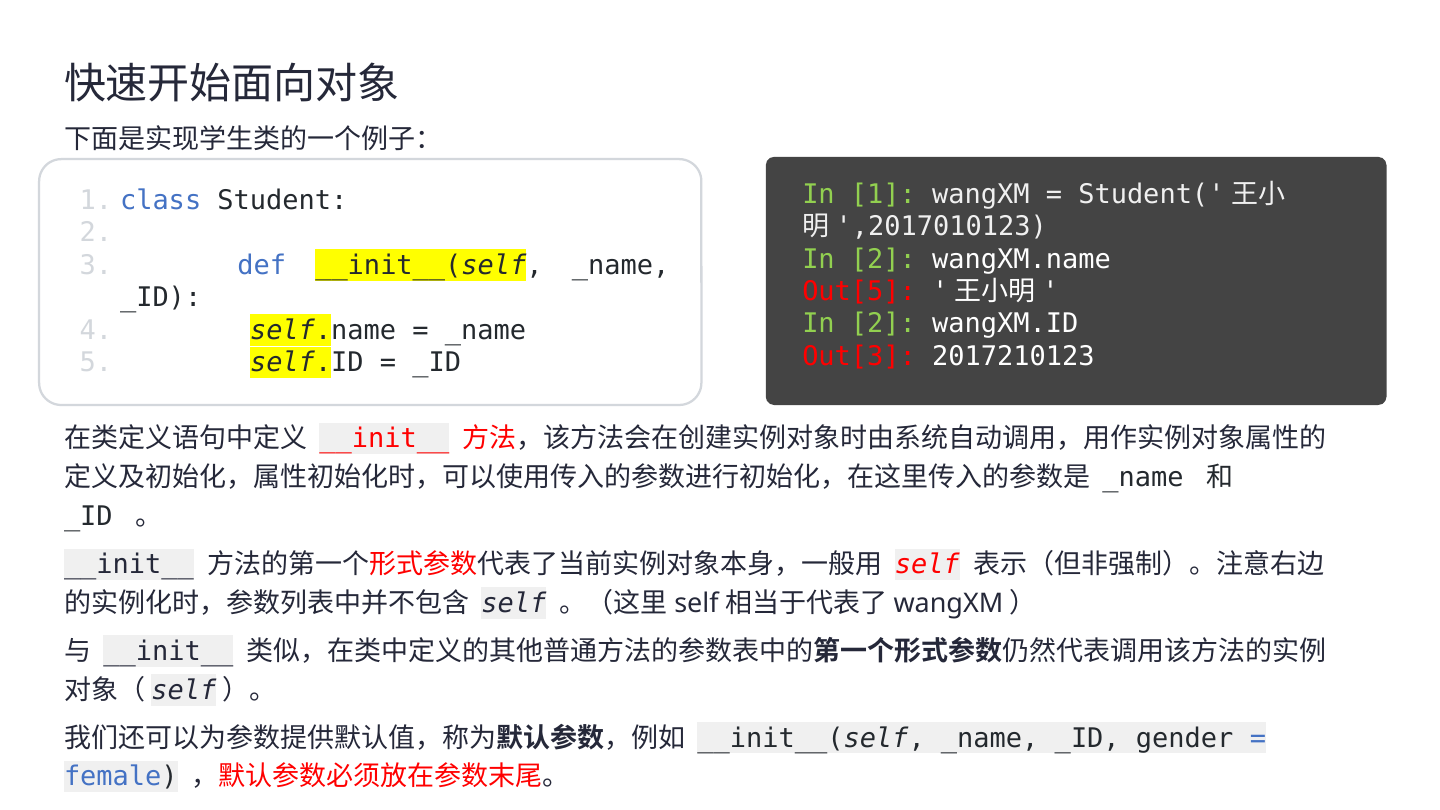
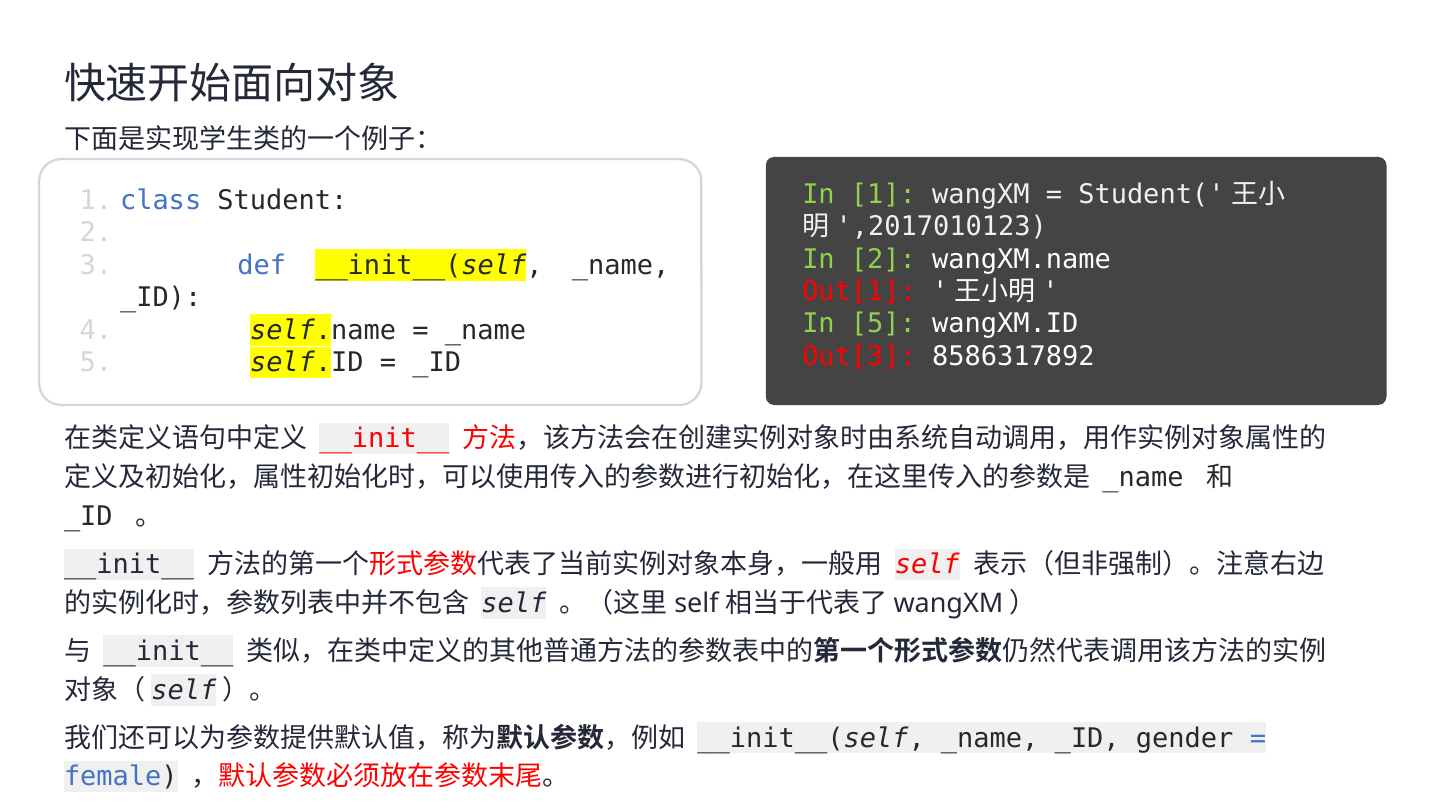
Out[5: Out[5 -> Out[1 (859, 292)
2: 2 -> 5 (883, 324)
2017210123: 2017210123 -> 8586317892 (1013, 356)
